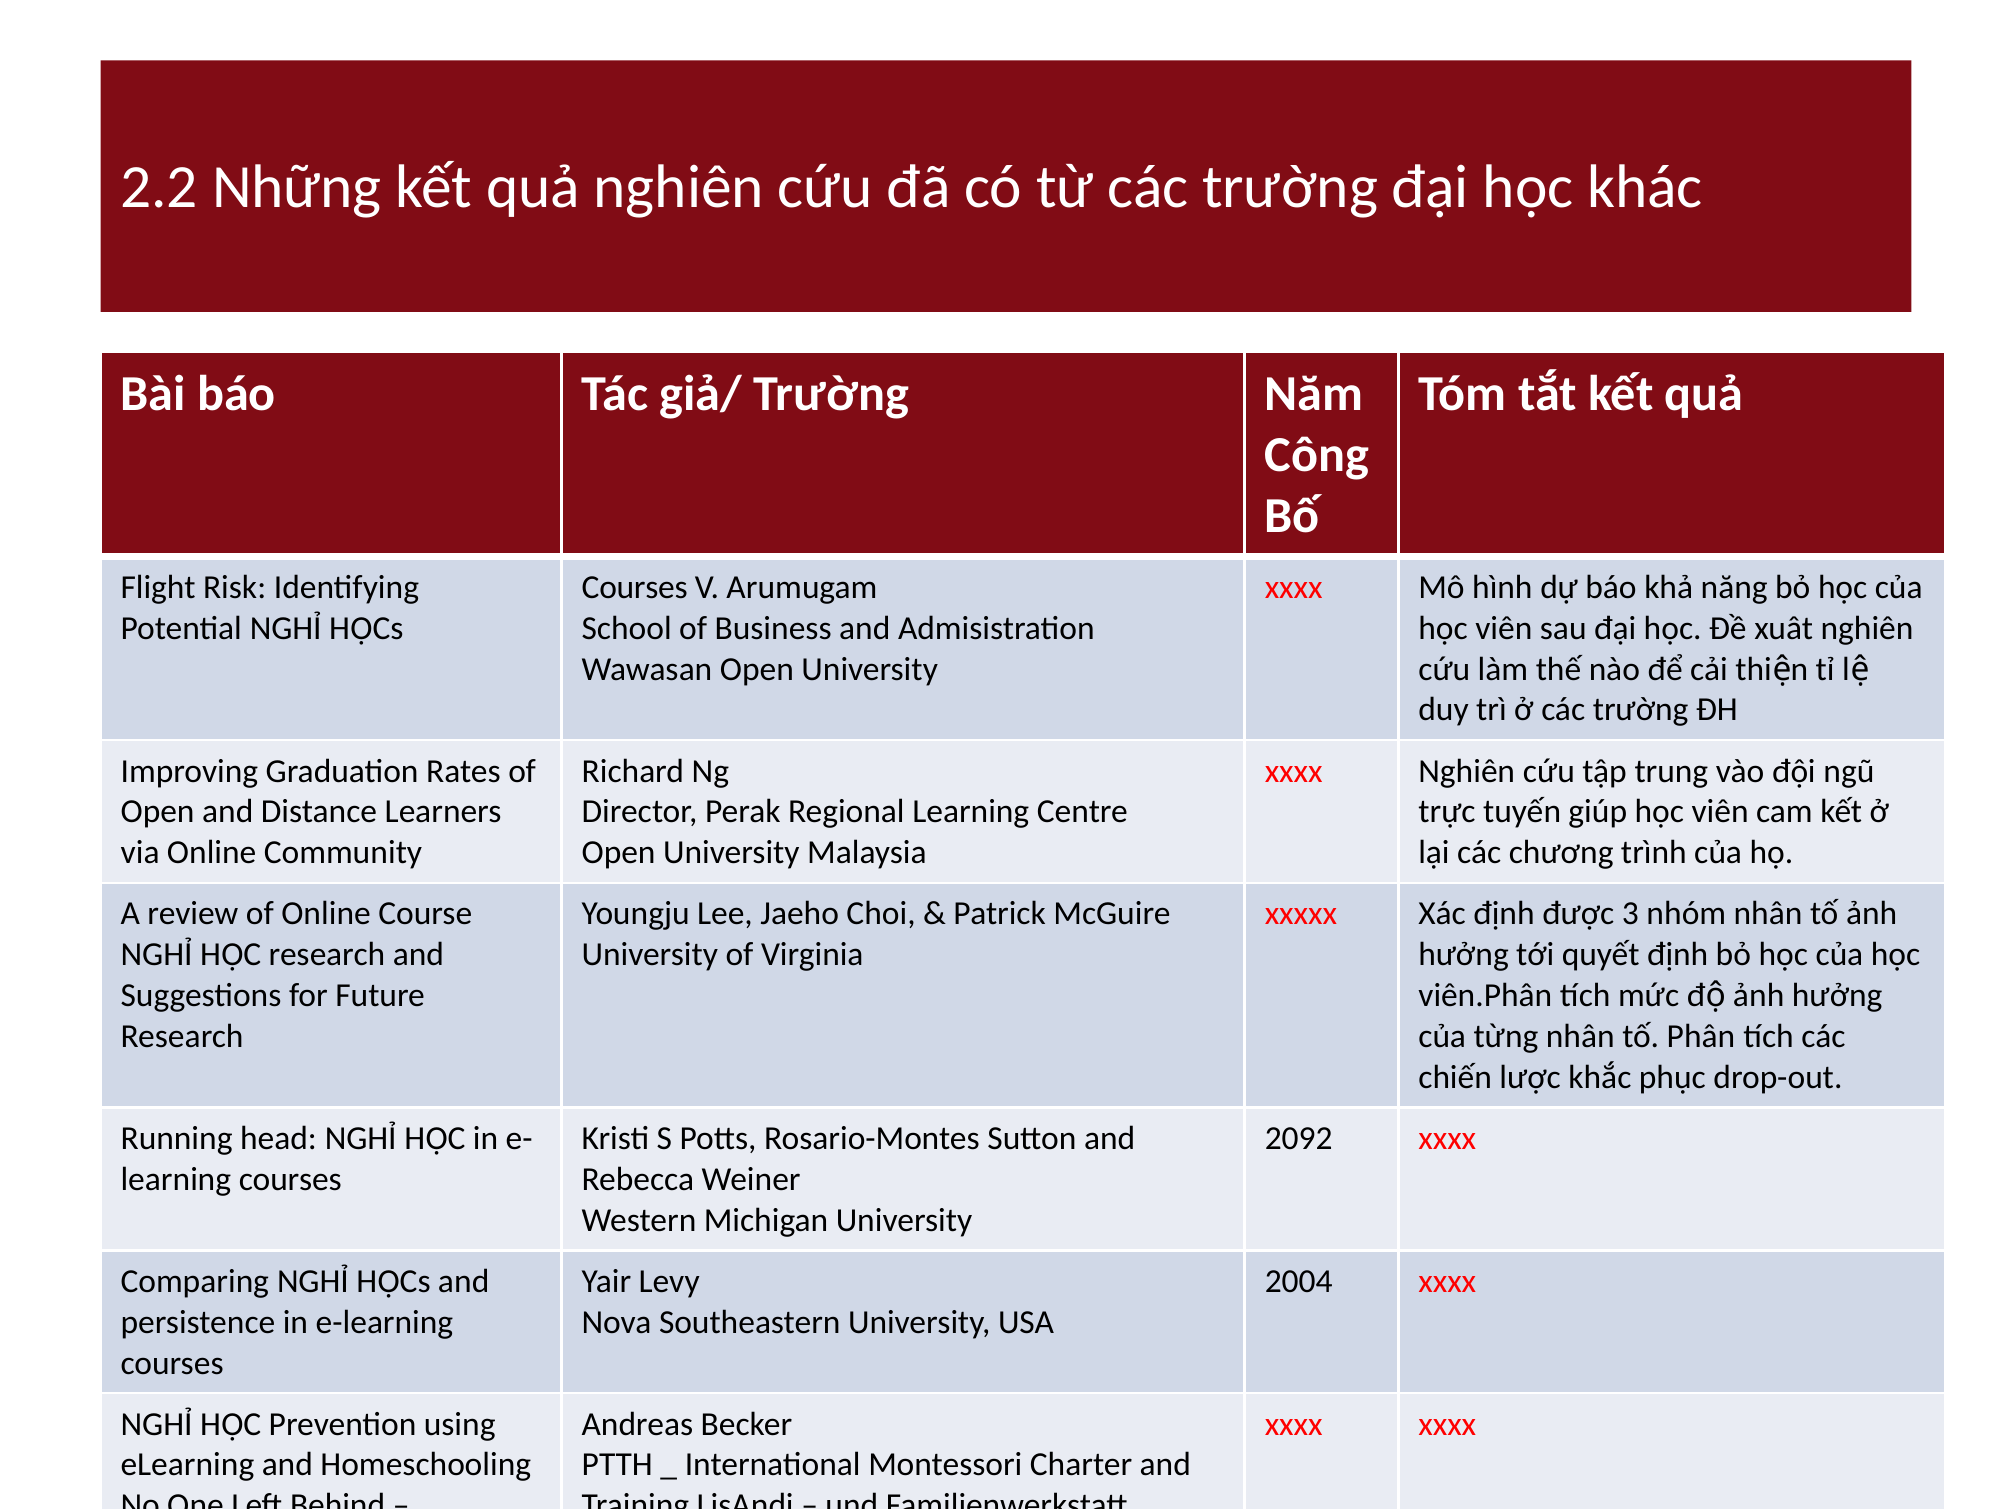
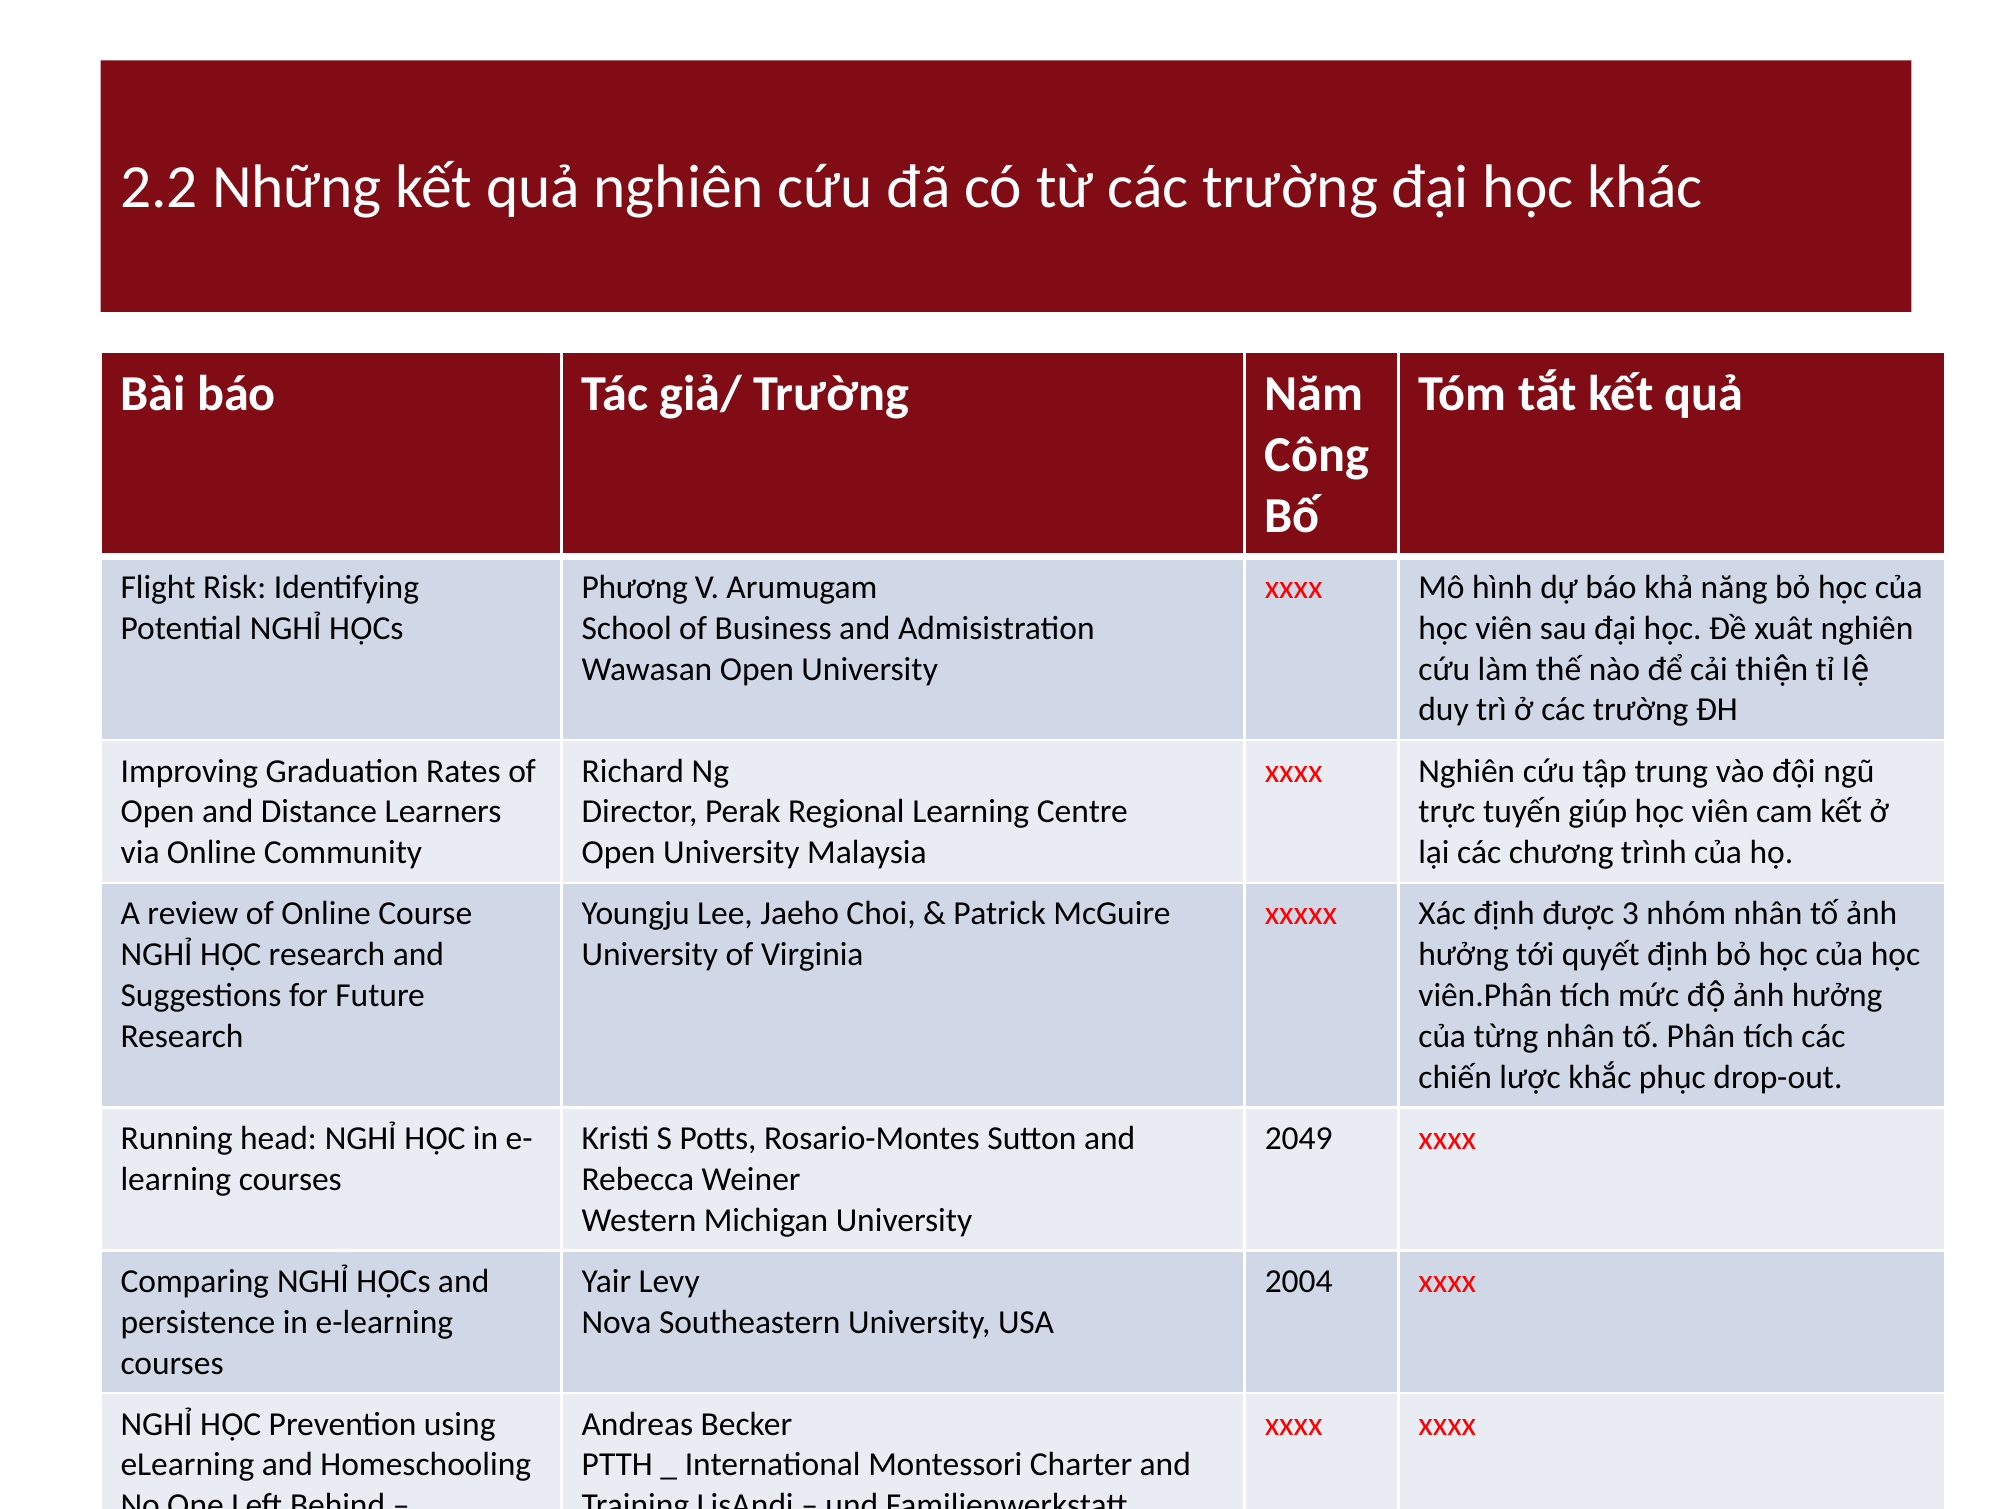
Courses: Courses -> Phương (635, 587)
2092: 2092 -> 2049 (1299, 1138)
